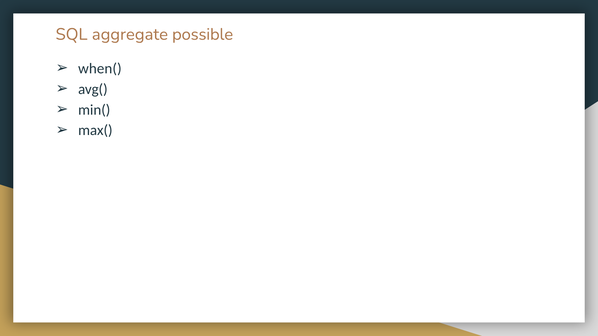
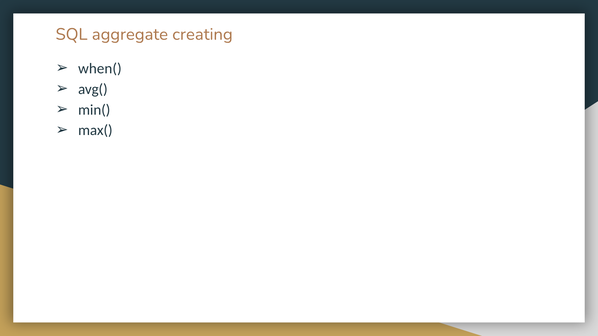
possible: possible -> creating (202, 34)
